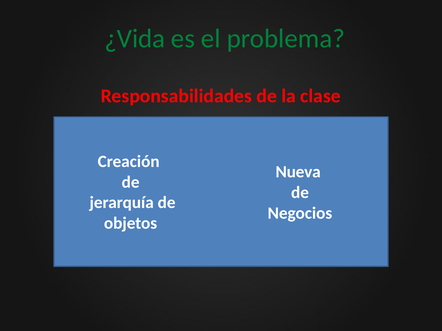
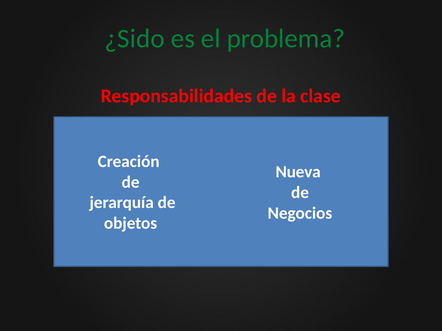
¿Vida: ¿Vida -> ¿Sido (135, 39)
